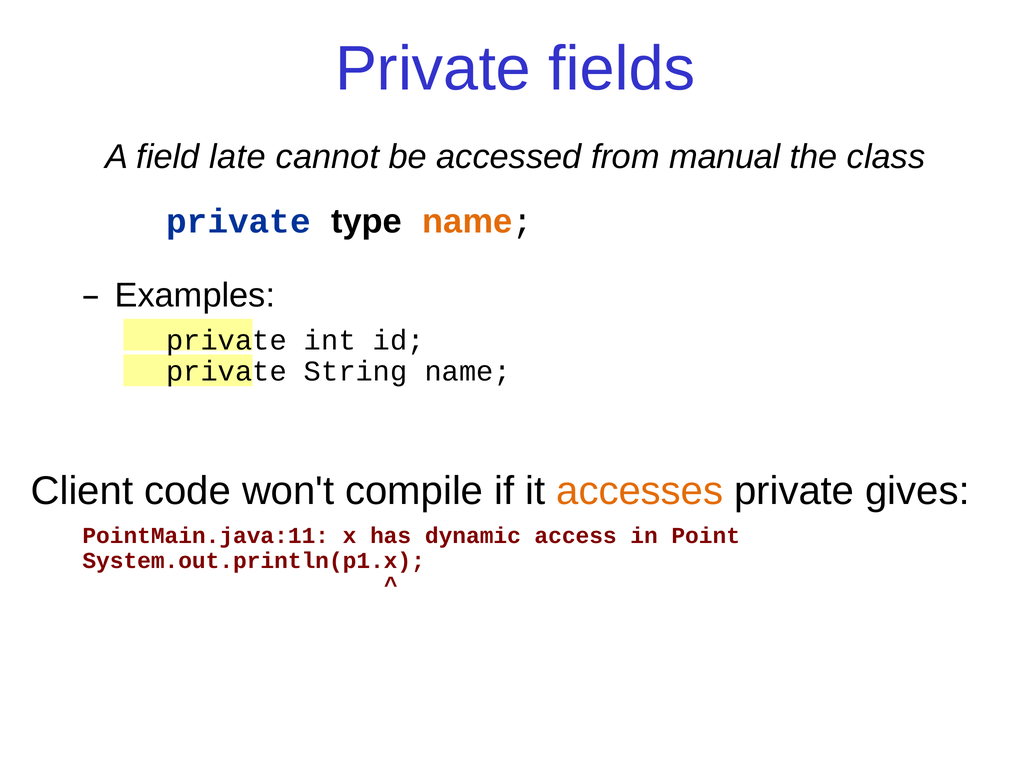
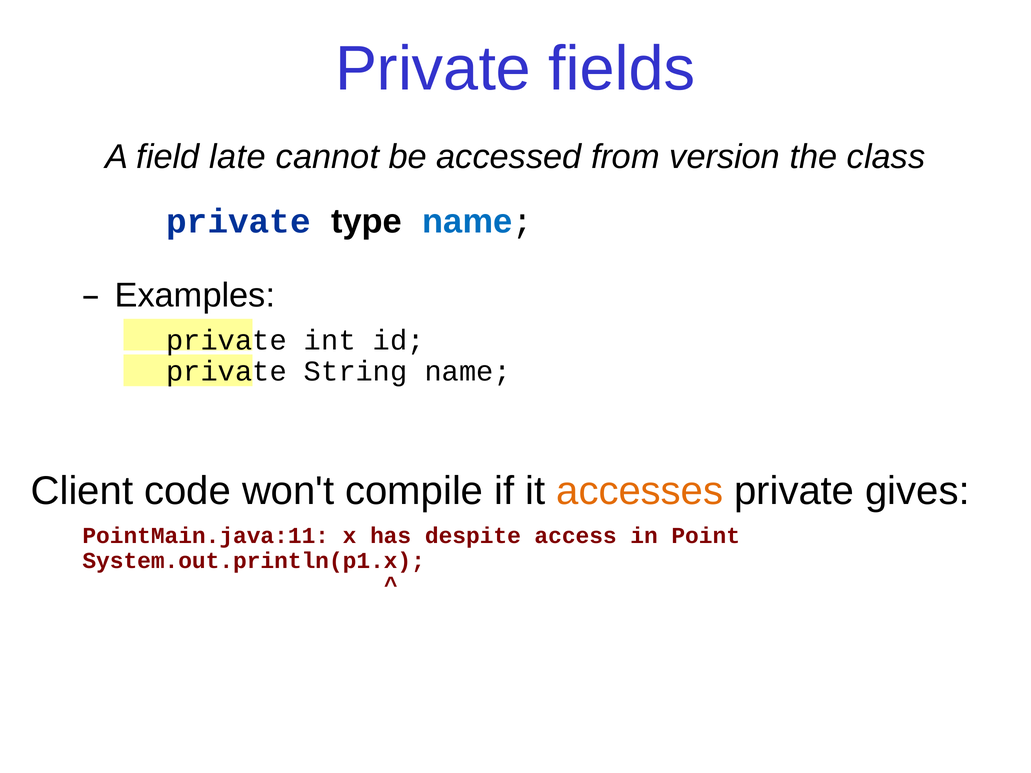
manual: manual -> version (725, 157)
name colour: orange -> blue (467, 221)
dynamic: dynamic -> despite (473, 536)
